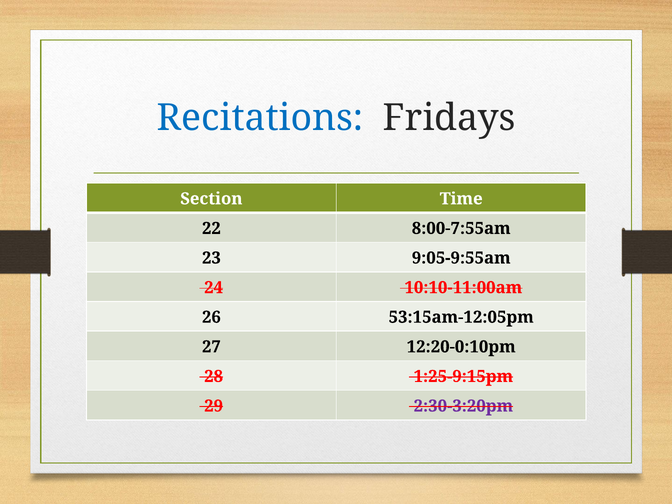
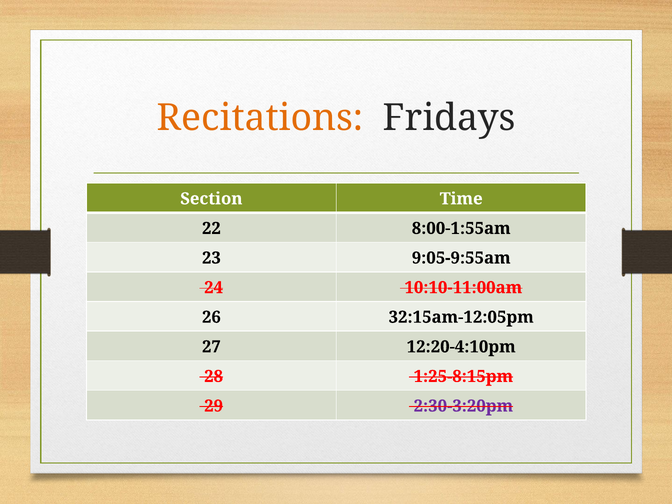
Recitations colour: blue -> orange (260, 118)
8:00-7:55am: 8:00-7:55am -> 8:00-1:55am (461, 228)
53:15am-12:05pm: 53:15am-12:05pm -> 32:15am-12:05pm (461, 317)
12:20-0:10pm: 12:20-0:10pm -> 12:20-4:10pm (461, 347)
1:25-9:15pm: 1:25-9:15pm -> 1:25-8:15pm (463, 376)
